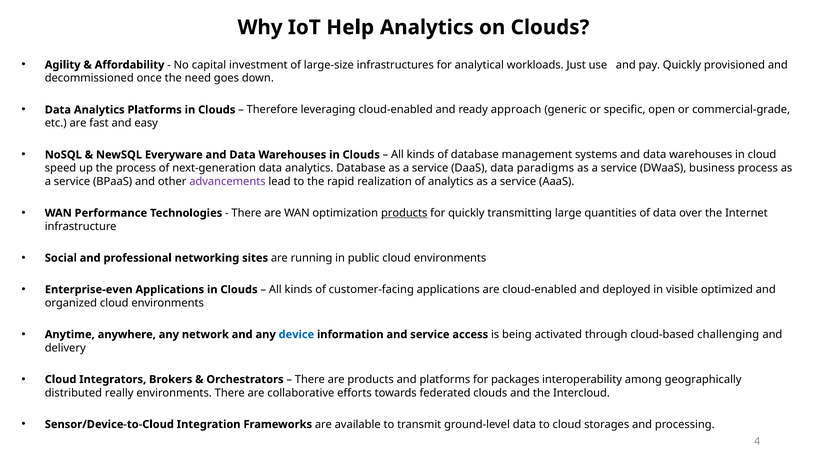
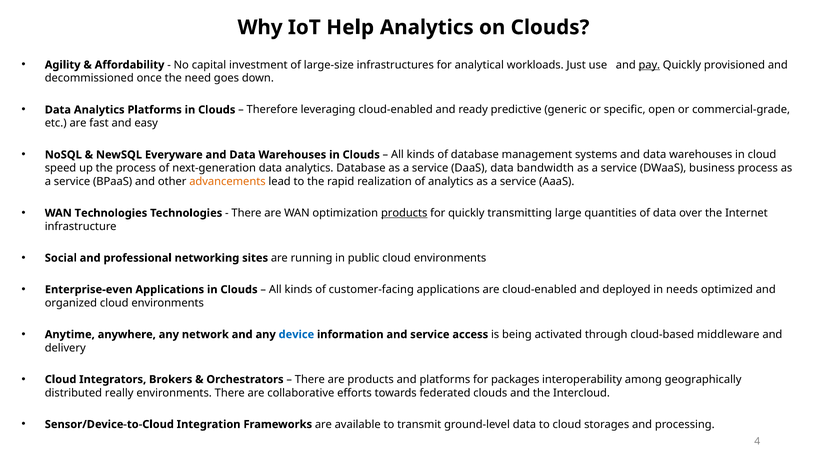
pay underline: none -> present (649, 65)
approach: approach -> predictive (516, 110)
paradigms: paradigms -> bandwidth (545, 168)
advancements colour: purple -> orange (227, 181)
WAN Performance: Performance -> Technologies (111, 213)
visible: visible -> needs (682, 290)
challenging: challenging -> middleware (728, 334)
